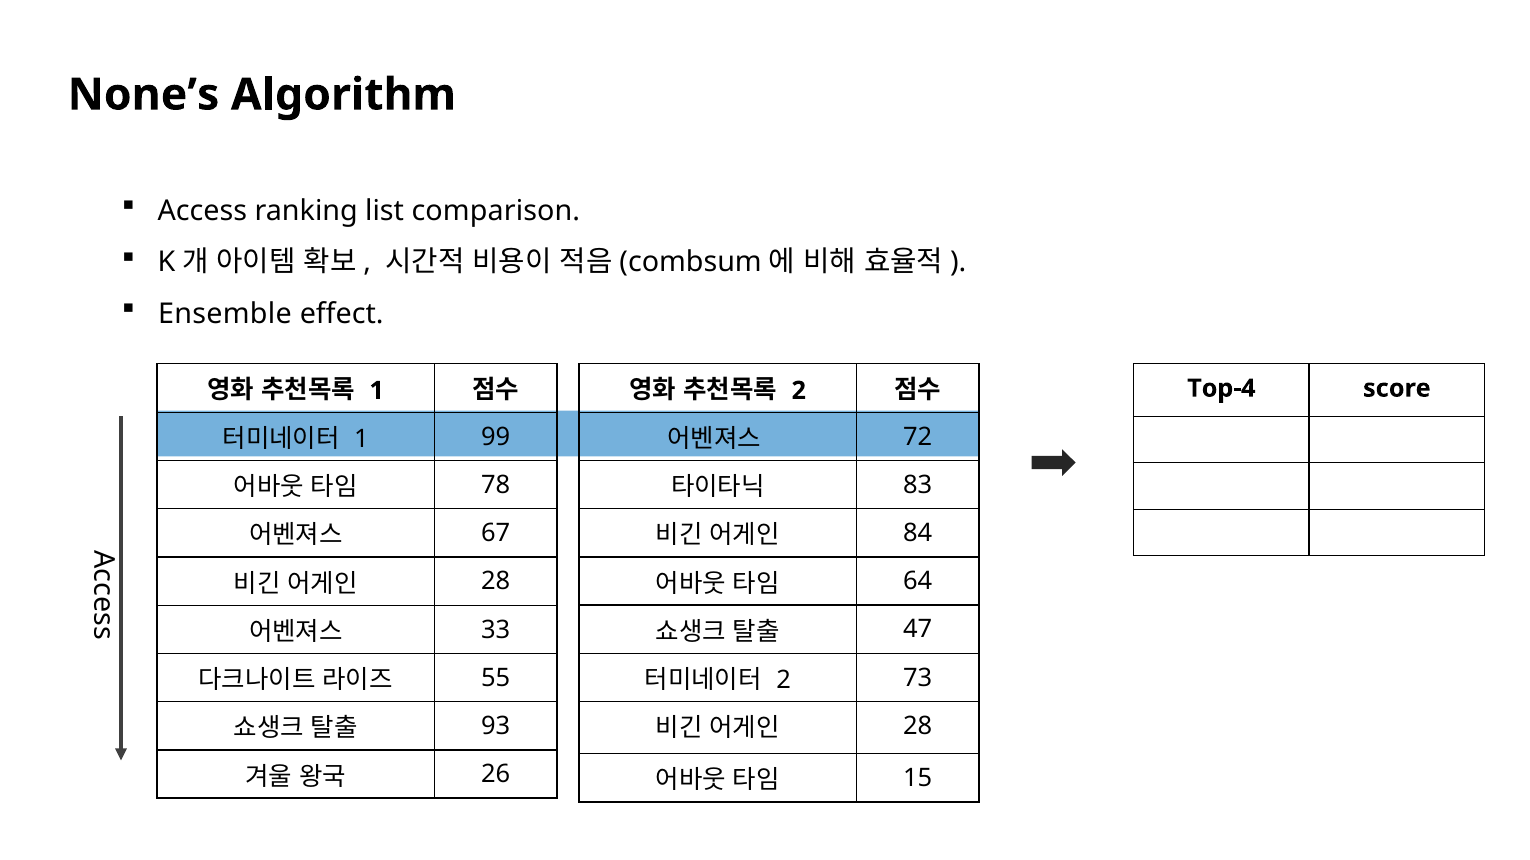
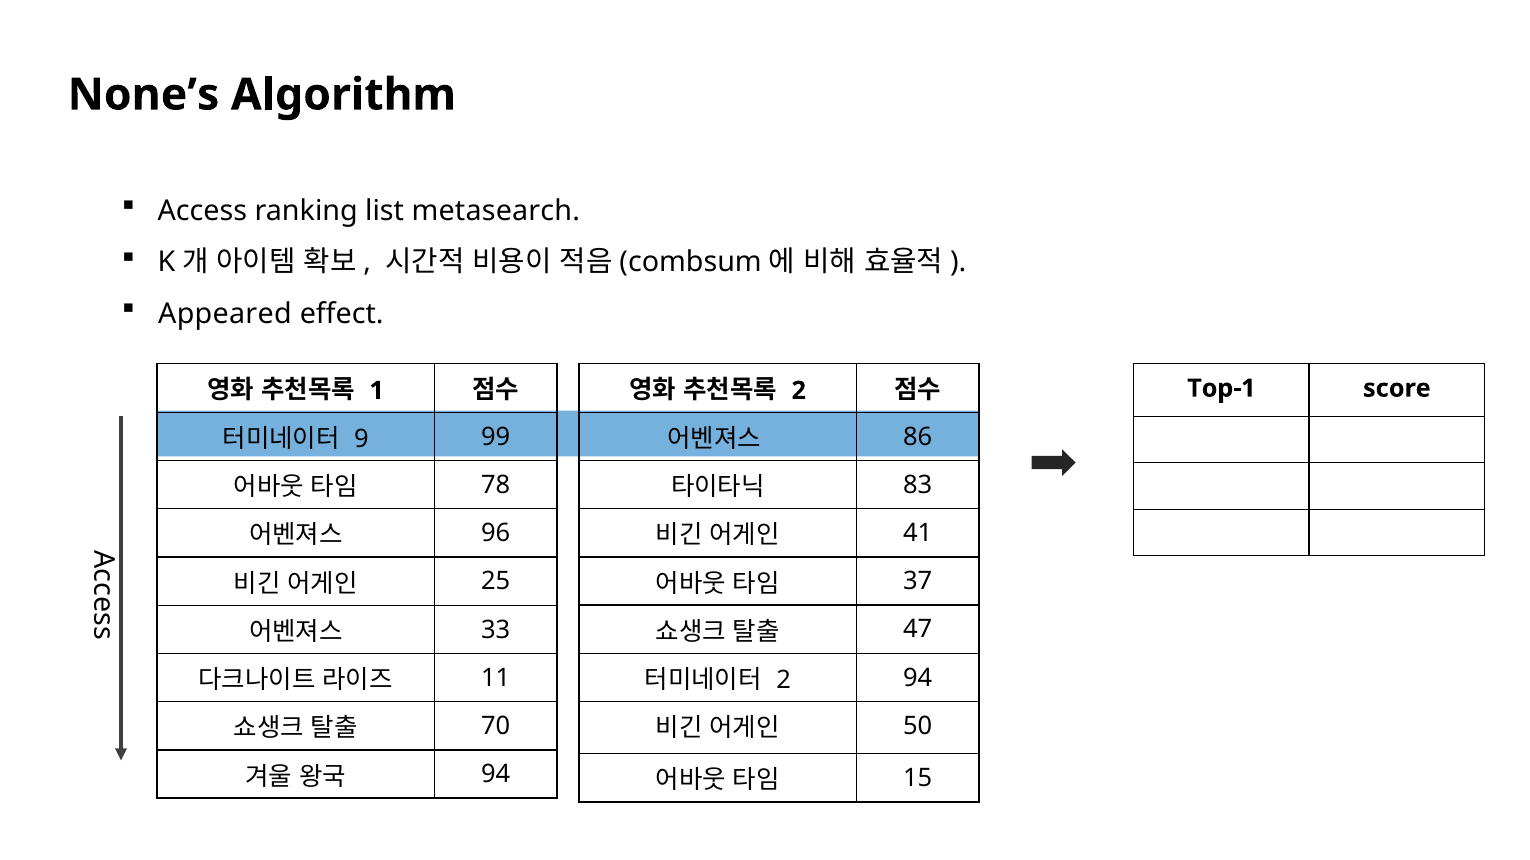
comparison: comparison -> metasearch (496, 211)
Ensemble: Ensemble -> Appeared (225, 314)
Top-4: Top-4 -> Top-1 (1221, 389)
1: 1 -> 9 (362, 439)
72: 72 -> 86 (918, 437)
84: 84 -> 41 (918, 533)
67: 67 -> 96 (496, 534)
64: 64 -> 37 (918, 582)
28: 28 -> 25 (496, 582)
2 73: 73 -> 94 (918, 678)
55: 55 -> 11 (496, 678)
93: 93 -> 70 (496, 727)
28: 28 -> 50 (918, 727)
26: 26 -> 94 (496, 775)
